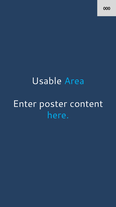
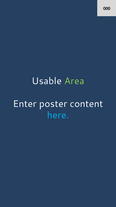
Area colour: light blue -> light green (74, 81)
